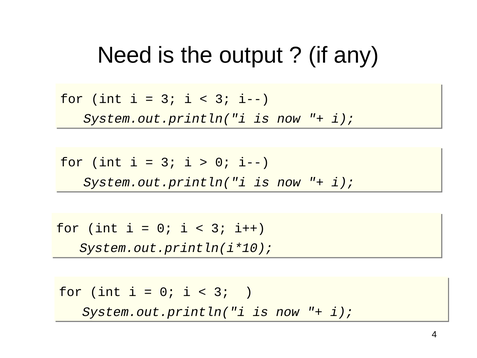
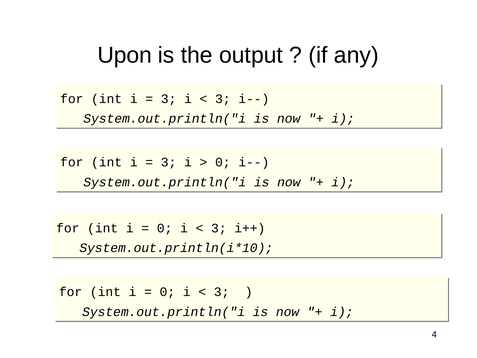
Need: Need -> Upon (125, 55)
